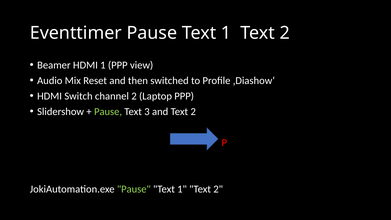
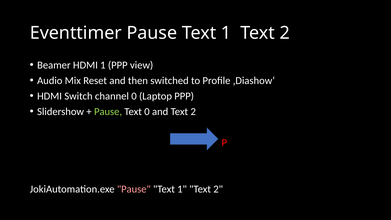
channel 2: 2 -> 0 (134, 96)
Text 3: 3 -> 0 (147, 112)
Pause colour: light green -> pink (134, 189)
